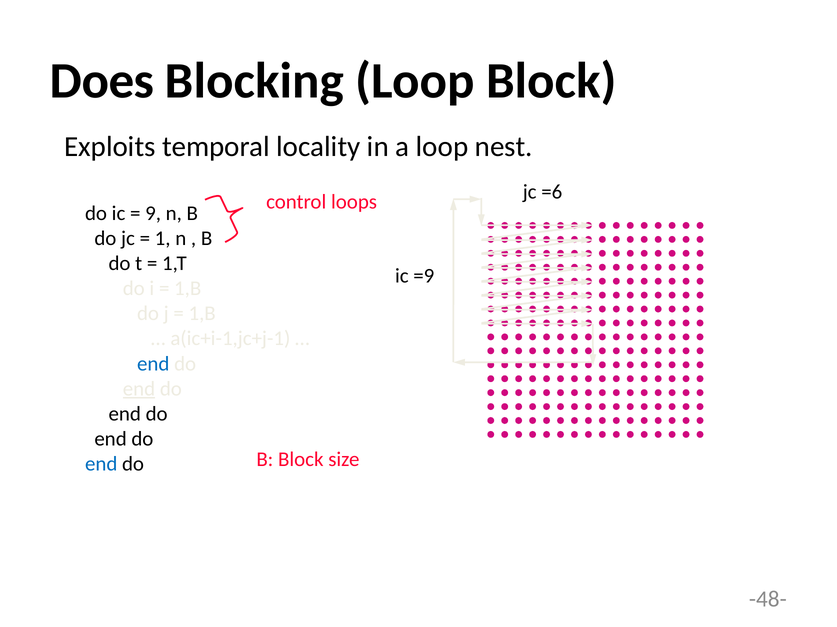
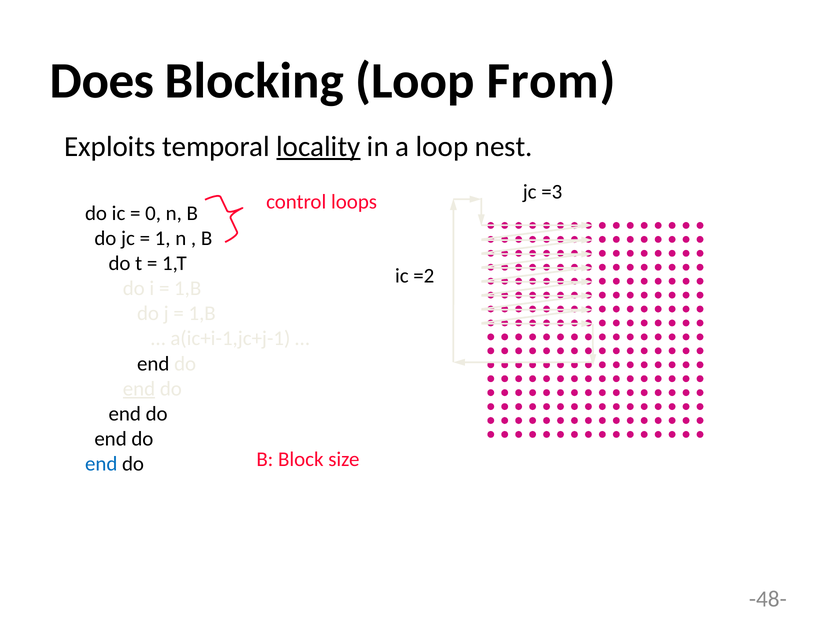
Loop Block: Block -> From (551, 81)
locality underline: none -> present (318, 147)
=6: =6 -> =3 (552, 192)
9: 9 -> 0 (153, 213)
=9: =9 -> =2 (424, 276)
end colour: blue -> black (153, 364)
